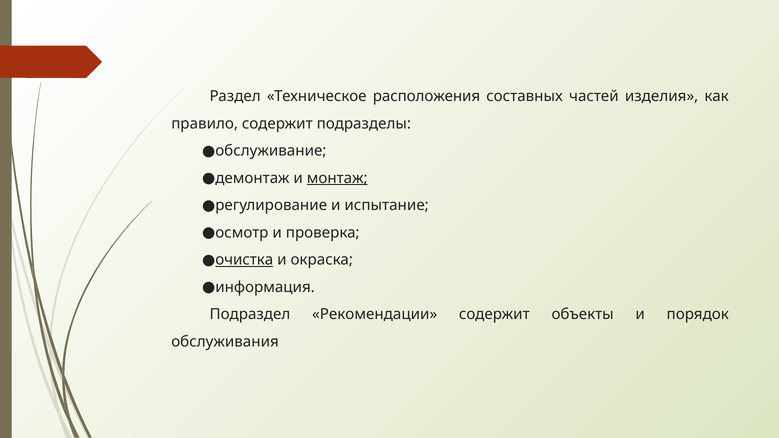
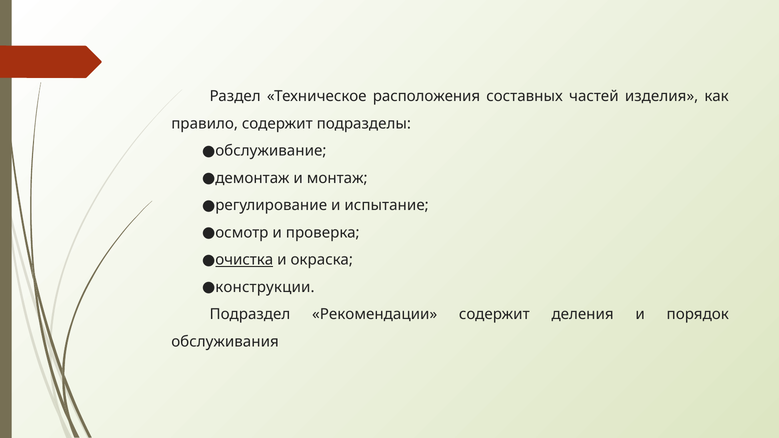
монтаж underline: present -> none (337, 178)
информация: информация -> конструкции (265, 287)
объекты: объекты -> деления (583, 314)
